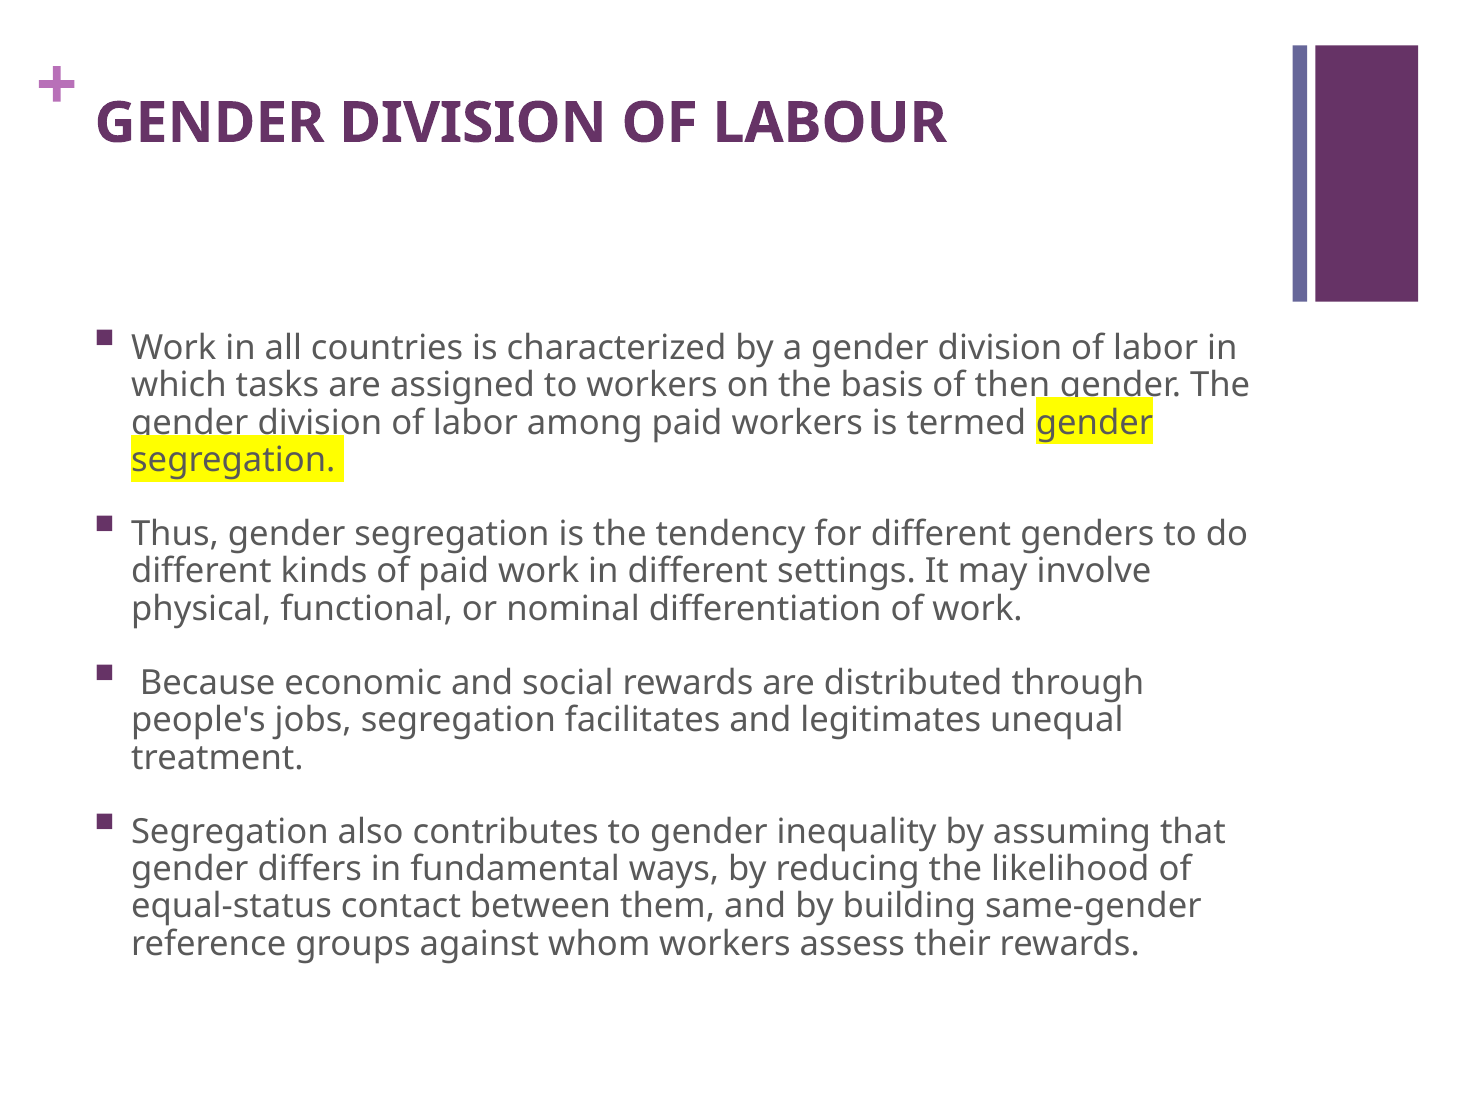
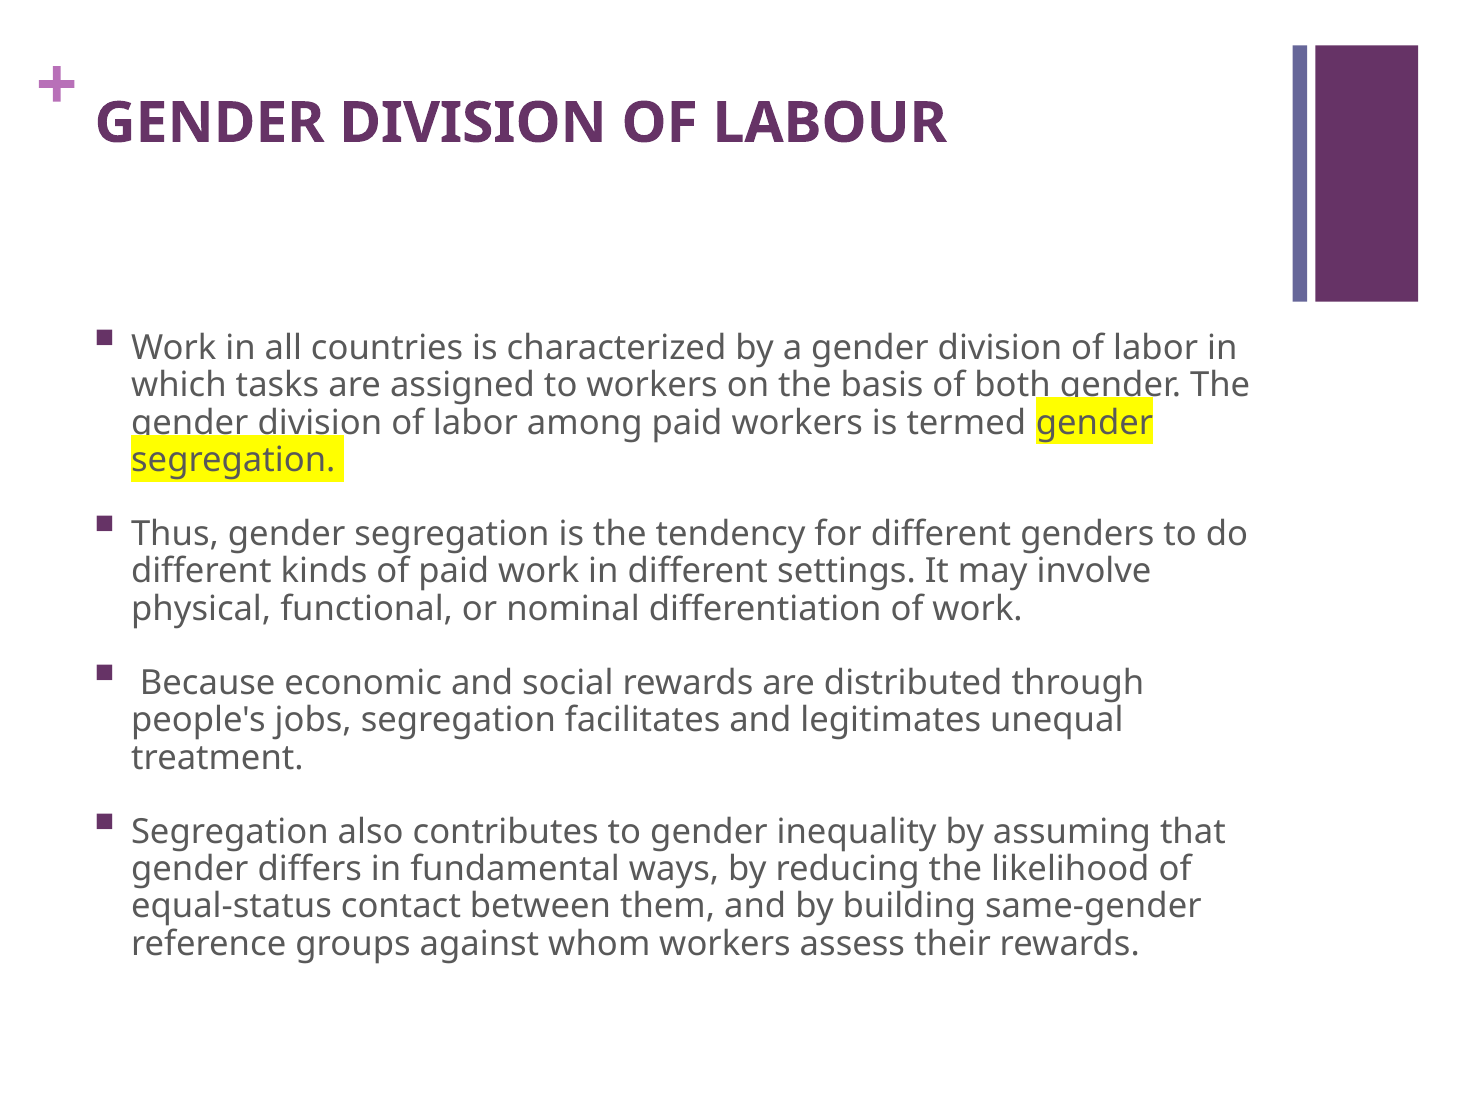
then: then -> both (1013, 385)
